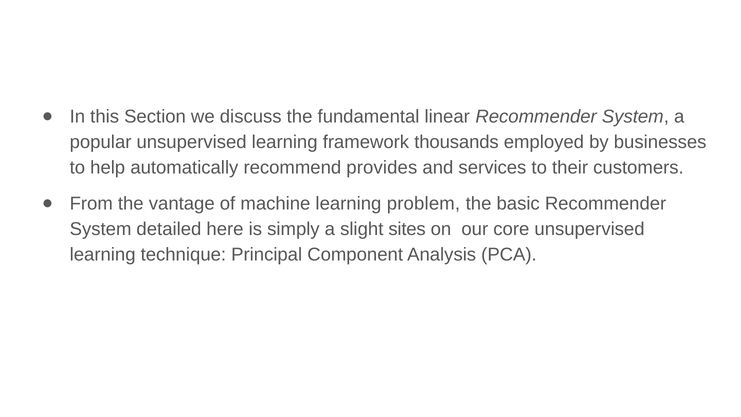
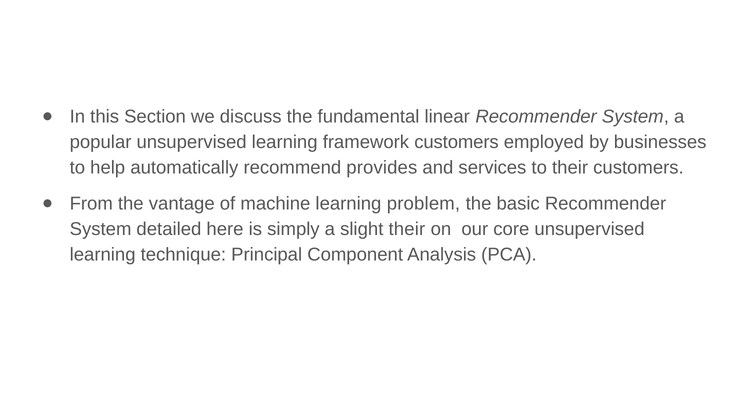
framework thousands: thousands -> customers (457, 142)
slight sites: sites -> their (407, 229)
